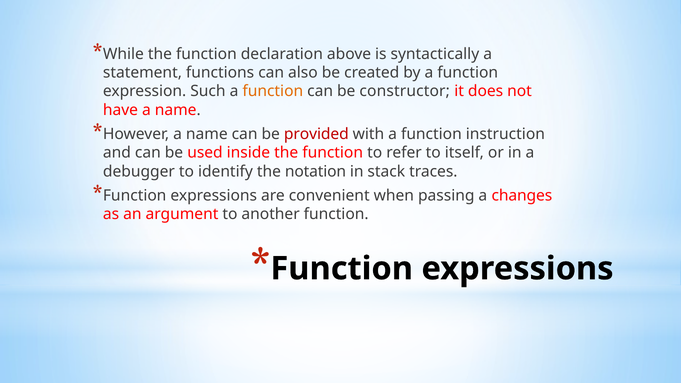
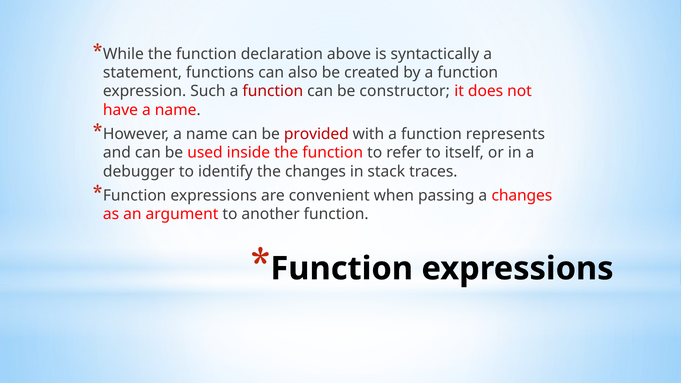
function colour: orange -> red (273, 91)
instruction: instruction -> represents (505, 134)
the notation: notation -> changes (316, 171)
